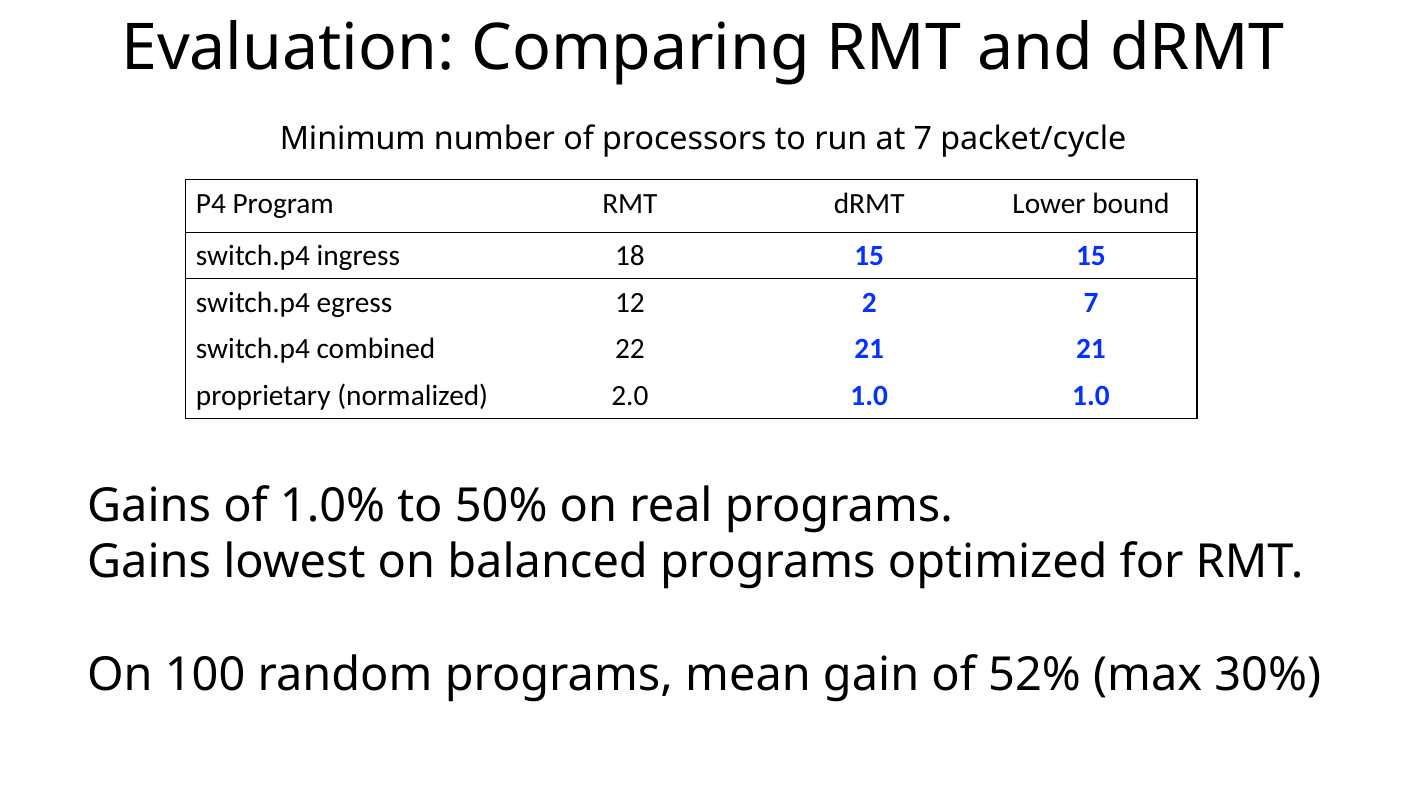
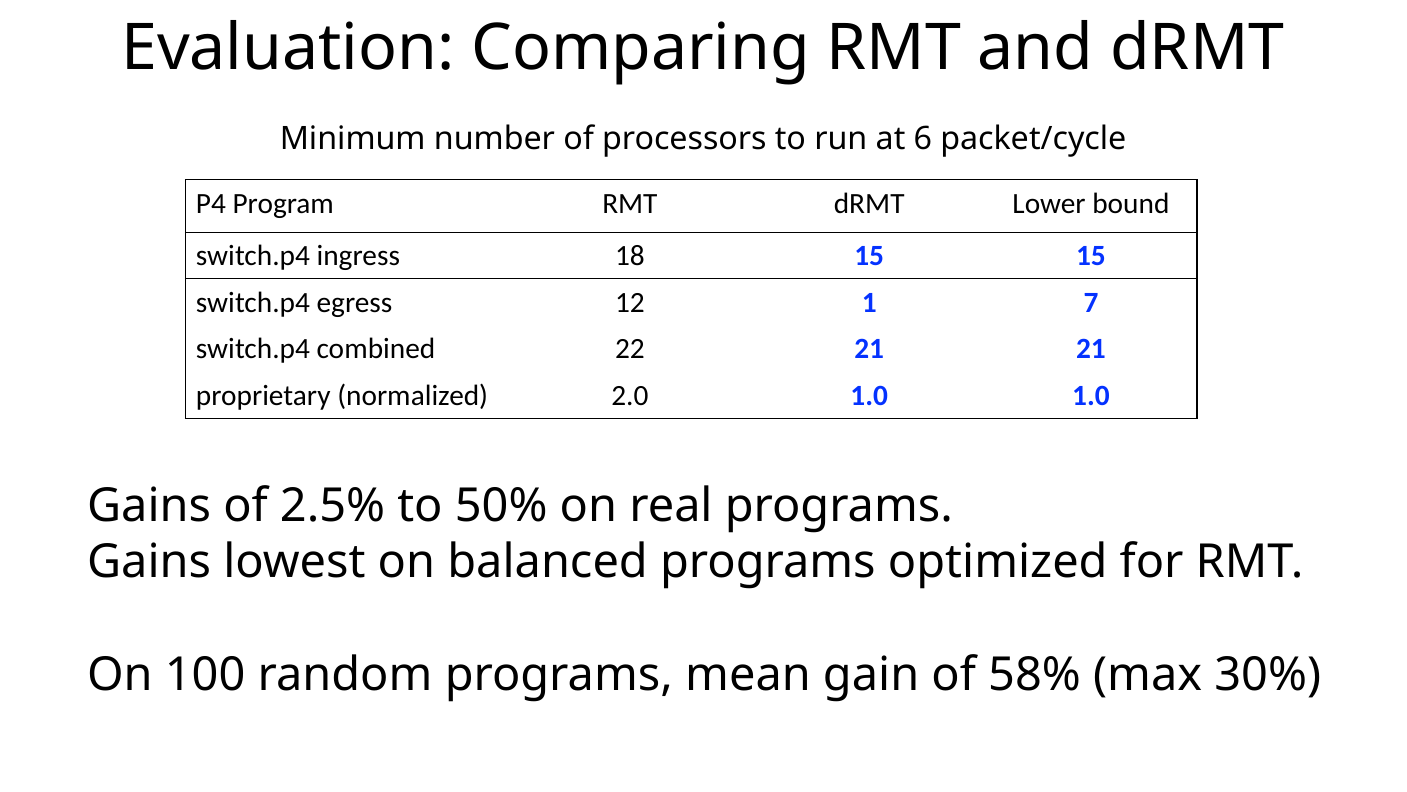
at 7: 7 -> 6 (923, 139)
2: 2 -> 1 (869, 302)
1.0%: 1.0% -> 2.5% (333, 505)
52%: 52% -> 58% (1035, 674)
